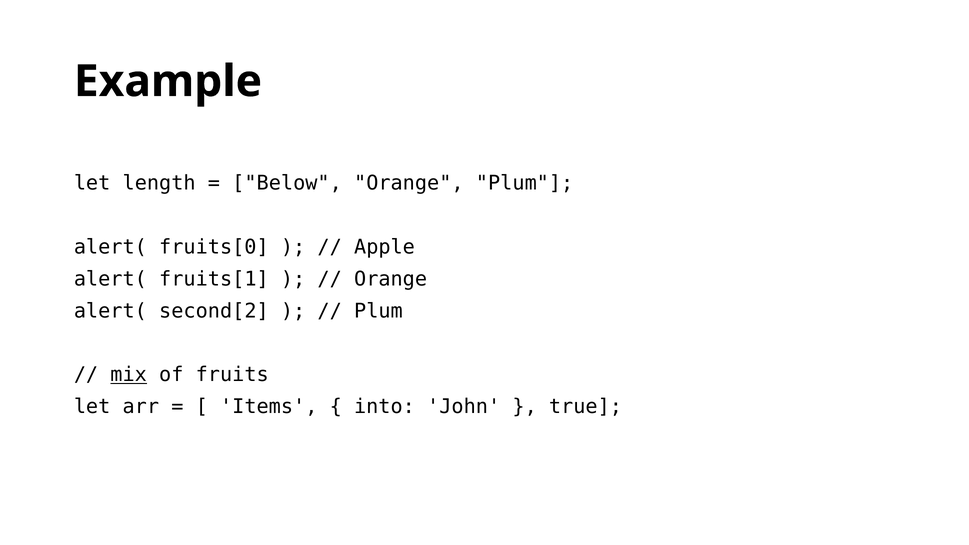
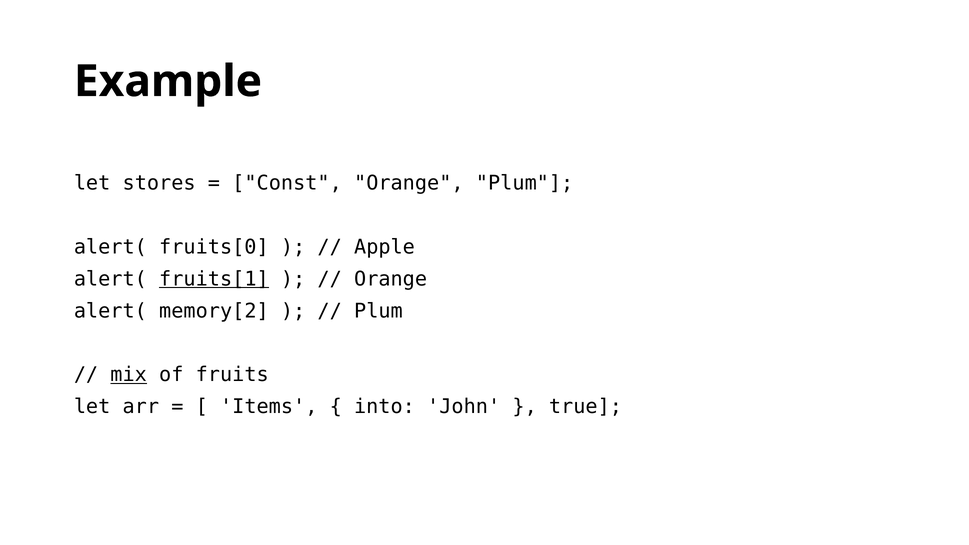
length: length -> stores (159, 183)
Below: Below -> Const (287, 183)
fruits[1 underline: none -> present (214, 279)
second[2: second[2 -> memory[2 (214, 311)
